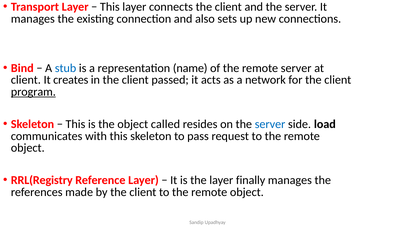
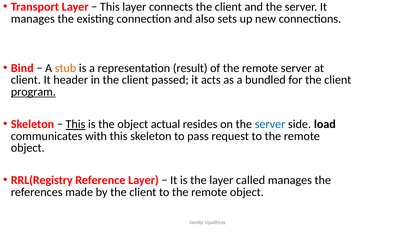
stub colour: blue -> orange (66, 68)
name: name -> result (190, 68)
creates: creates -> header (71, 80)
network: network -> bundled (265, 80)
This underline: none -> present (75, 125)
called: called -> actual (166, 125)
finally: finally -> called (251, 181)
